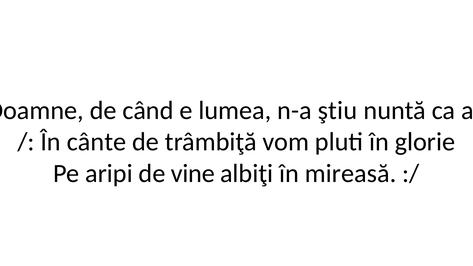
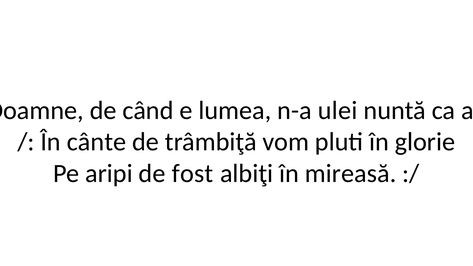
ştiu: ştiu -> ulei (338, 110)
vine: vine -> fost (193, 173)
